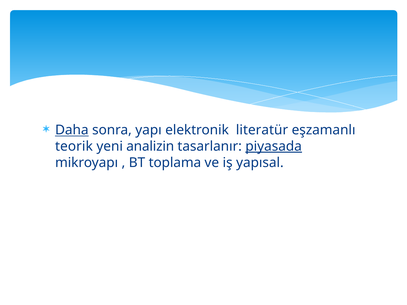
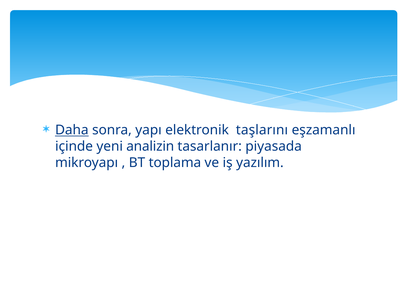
literatür: literatür -> taşlarını (262, 130)
teorik: teorik -> içinde (74, 146)
piyasada underline: present -> none (274, 146)
yapısal: yapısal -> yazılım (260, 163)
